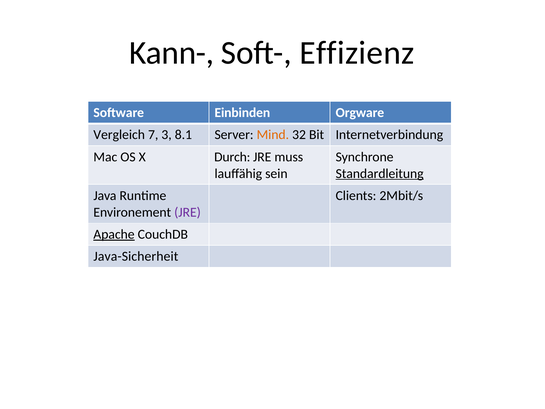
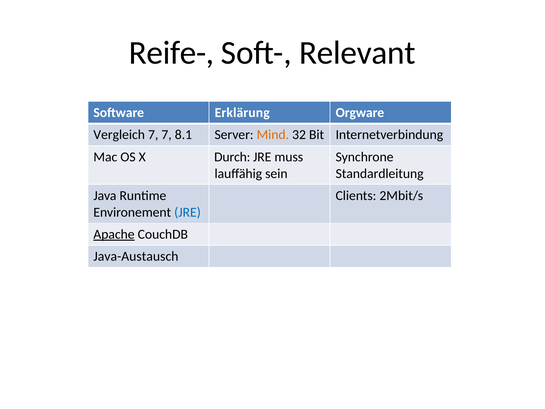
Kann-: Kann- -> Reife- (172, 53)
Effizienz: Effizienz -> Relevant (357, 53)
Einbinden: Einbinden -> Erklärung (242, 113)
7 3: 3 -> 7 (167, 135)
Standardleitung underline: present -> none (380, 173)
JRE colour: purple -> blue (188, 212)
Java-Sicherheit: Java-Sicherheit -> Java-Austausch (136, 256)
